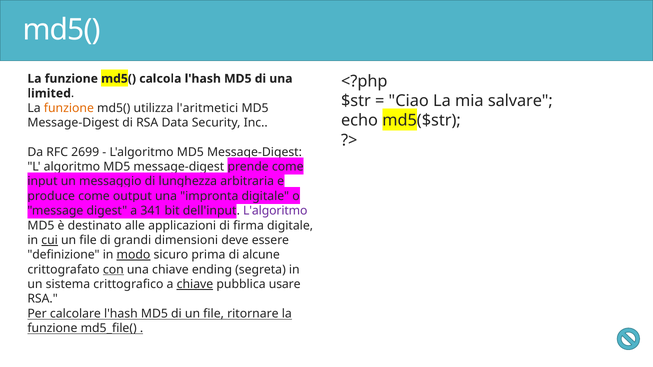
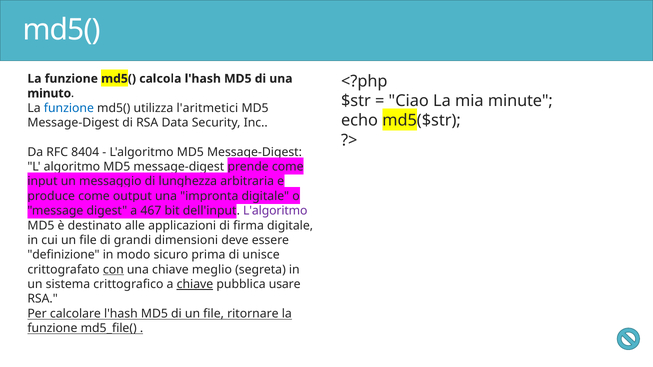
limited: limited -> minuto (49, 93)
salvare: salvare -> minute (520, 101)
funzione colour: orange -> blue (69, 108)
2699: 2699 -> 8404 (85, 152)
341: 341 -> 467 (151, 211)
cui underline: present -> none (50, 240)
modo underline: present -> none (134, 255)
alcune: alcune -> unisce (261, 255)
ending: ending -> meglio (212, 270)
